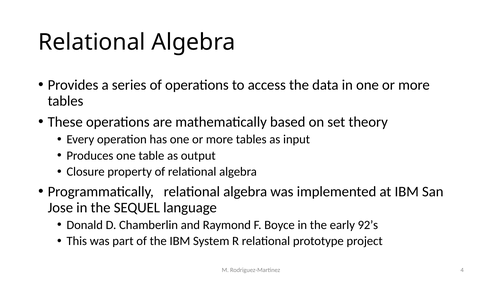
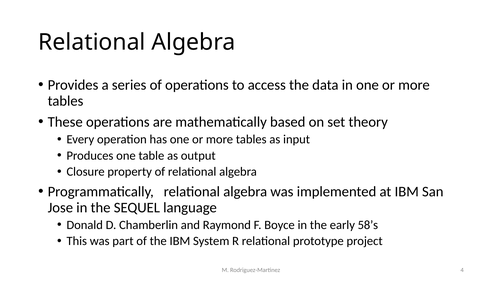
92’s: 92’s -> 58’s (368, 224)
